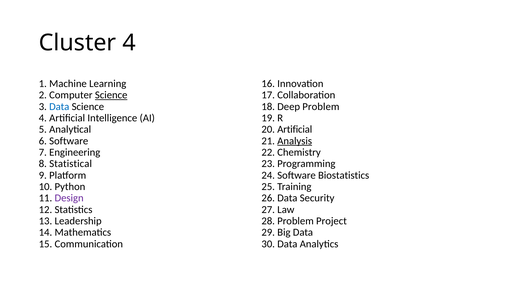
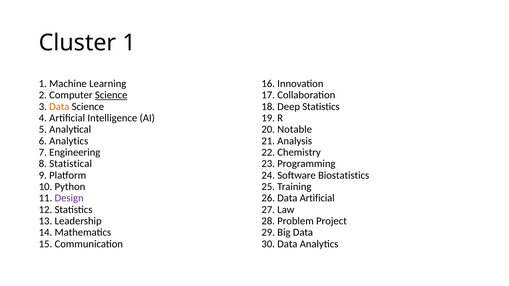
Cluster 4: 4 -> 1 (129, 43)
Data colour: blue -> orange (59, 107)
Deep Problem: Problem -> Statistics (321, 107)
20 Artificial: Artificial -> Notable (295, 130)
6 Software: Software -> Analytics (69, 141)
Analysis underline: present -> none (295, 141)
Data Security: Security -> Artificial (317, 198)
